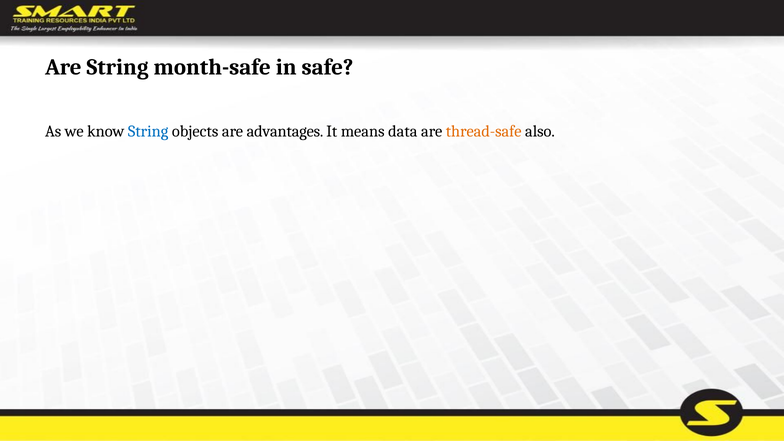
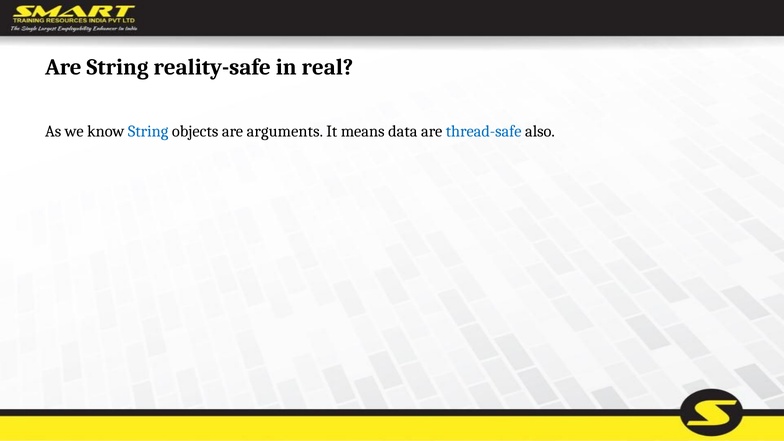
month-safe: month-safe -> reality-safe (212, 67)
safe: safe -> real (327, 67)
advantages: advantages -> arguments (285, 131)
thread-safe colour: orange -> blue (484, 131)
